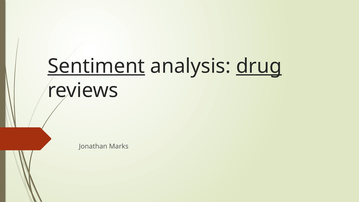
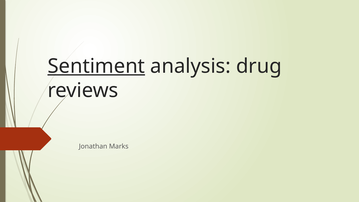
drug underline: present -> none (259, 66)
